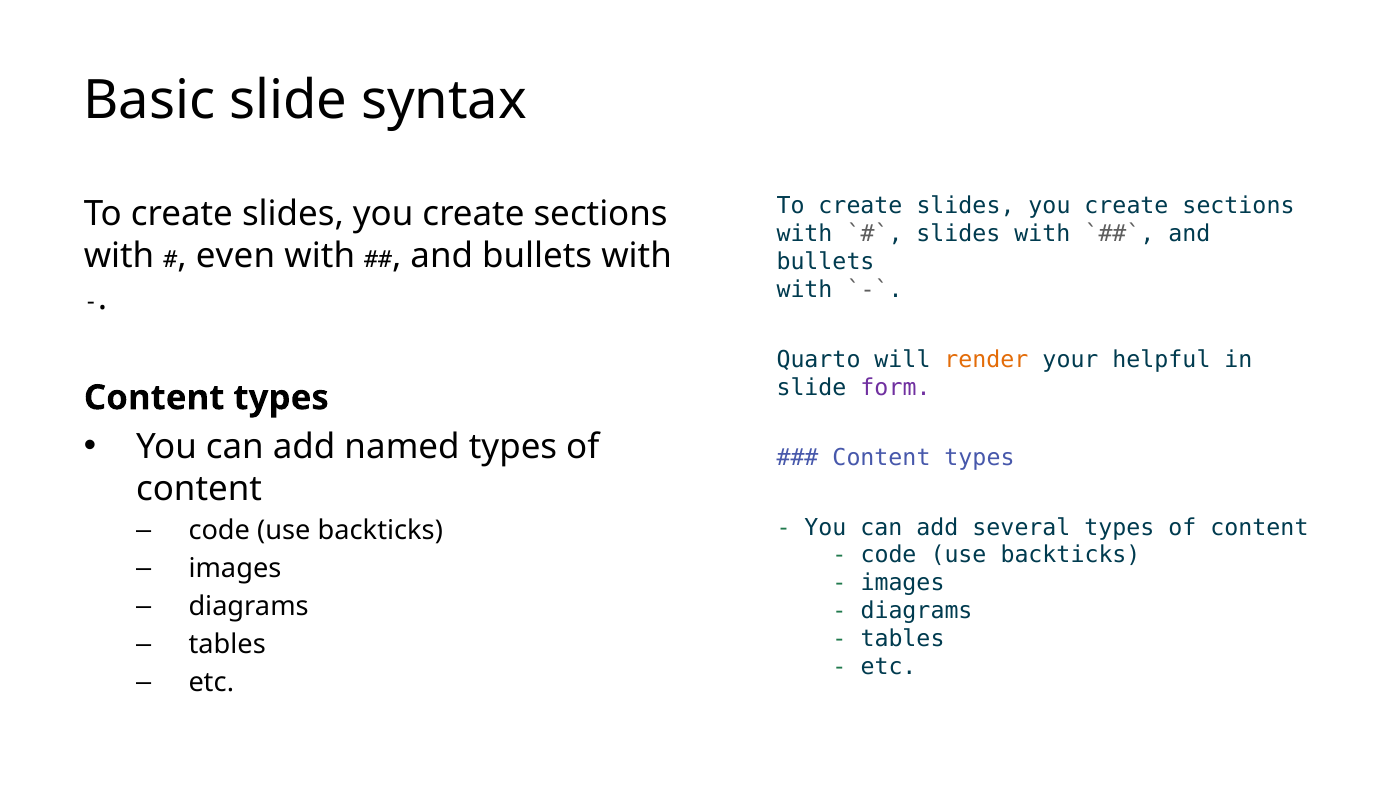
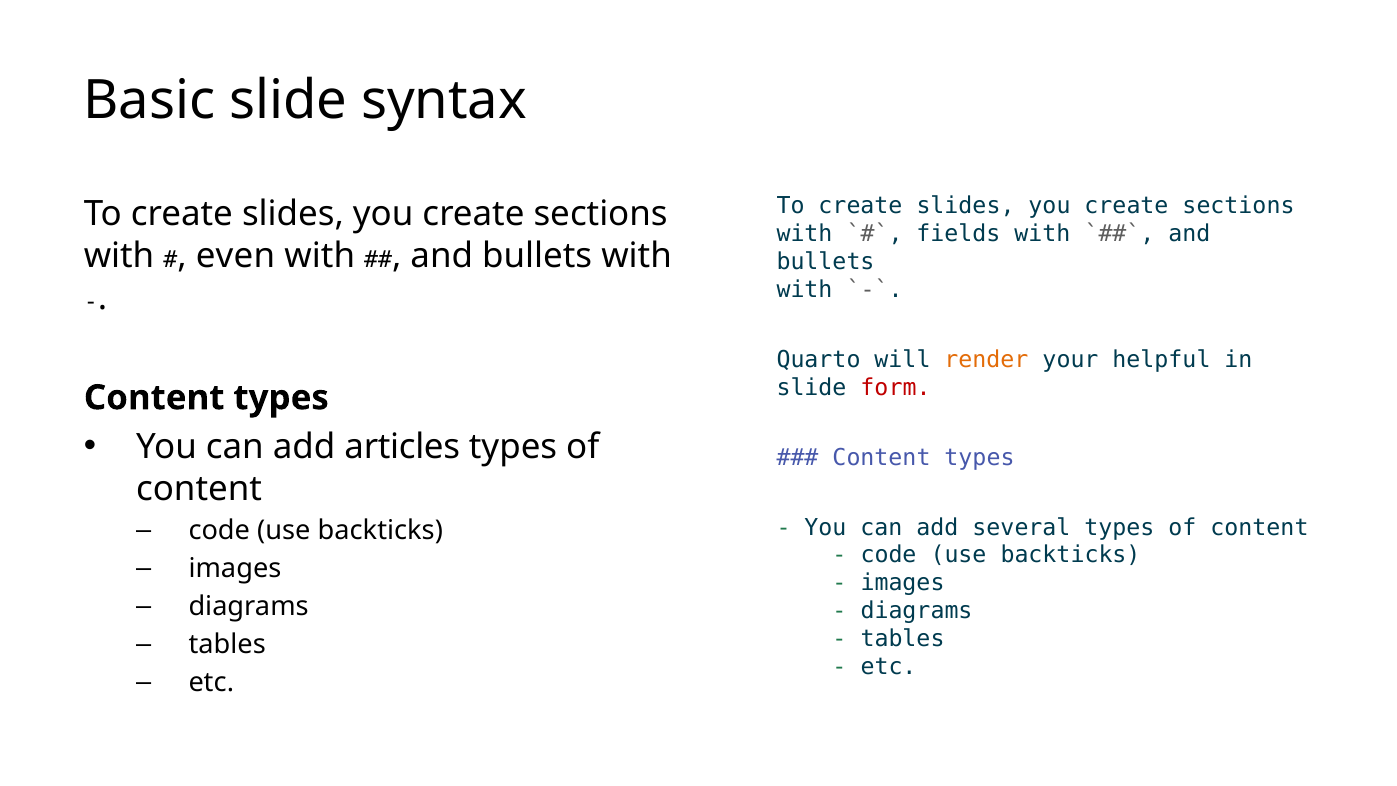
slides: slides -> fields (958, 234)
form colour: purple -> red (896, 388)
named: named -> articles (402, 447)
